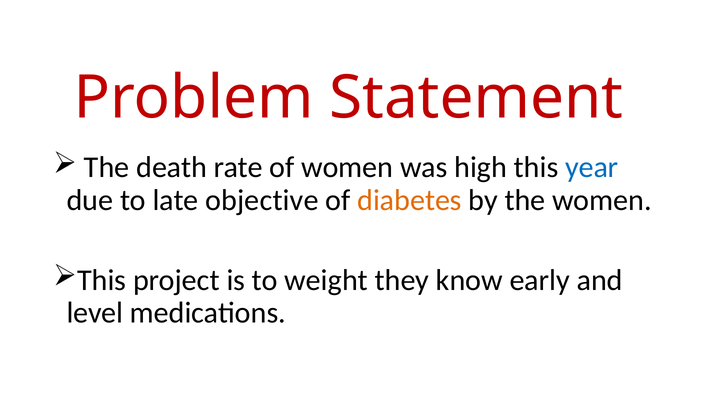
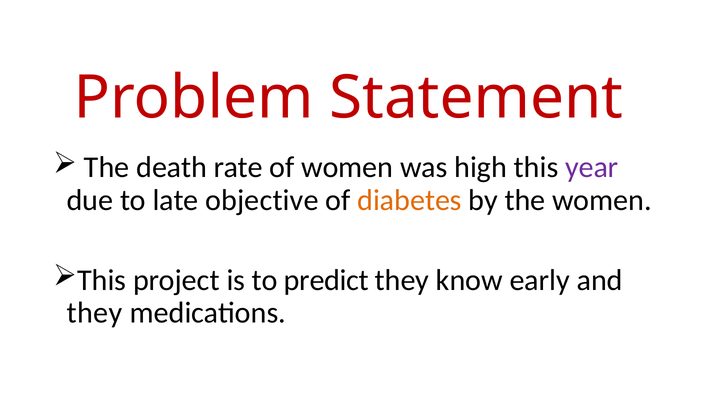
year colour: blue -> purple (592, 168)
weight: weight -> predict (326, 280)
level: level -> they (95, 313)
